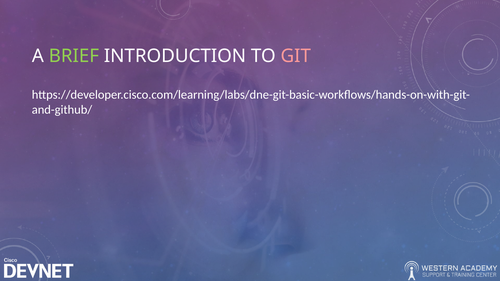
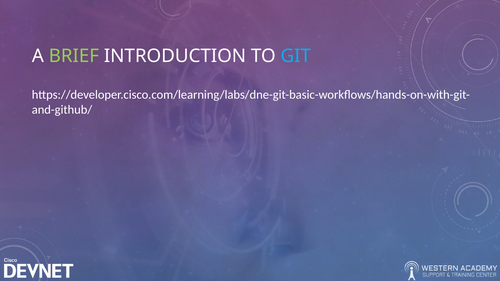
GIT colour: pink -> light blue (296, 56)
